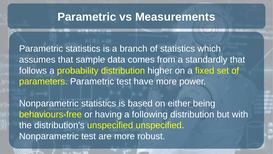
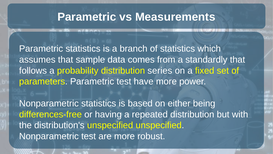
higher: higher -> series (160, 70)
behaviours-free: behaviours-free -> differences-free (50, 114)
following: following -> repeated (150, 114)
